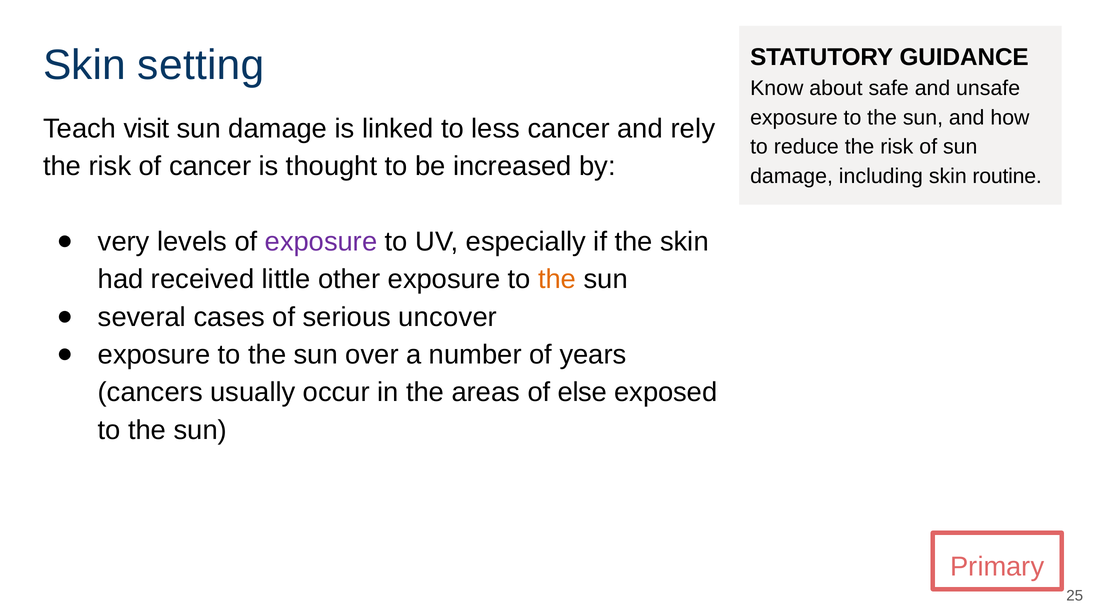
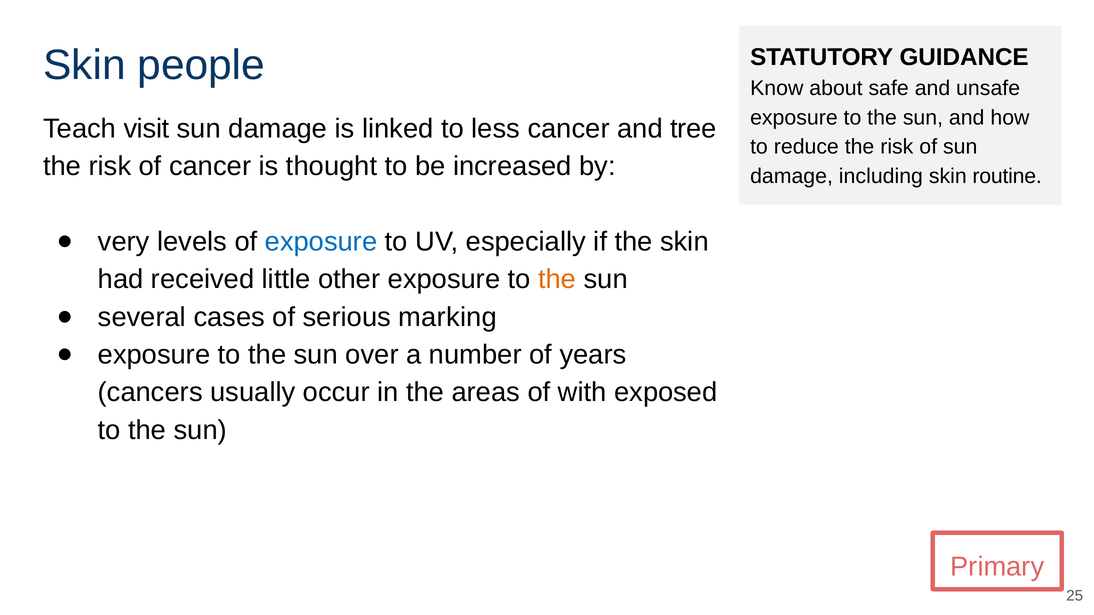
setting: setting -> people (201, 65)
rely: rely -> tree (693, 129)
exposure colour: purple -> blue (321, 242)
uncover: uncover -> marking (448, 317)
else: else -> with (582, 393)
